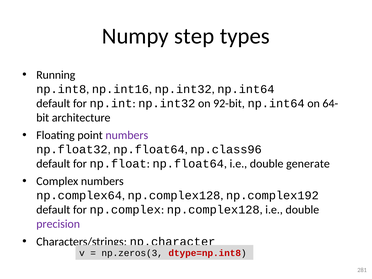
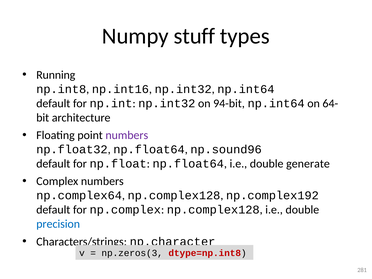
step: step -> stuff (194, 36)
92-bit: 92-bit -> 94-bit (229, 103)
np.class96: np.class96 -> np.sound96 (226, 149)
precision colour: purple -> blue (58, 224)
